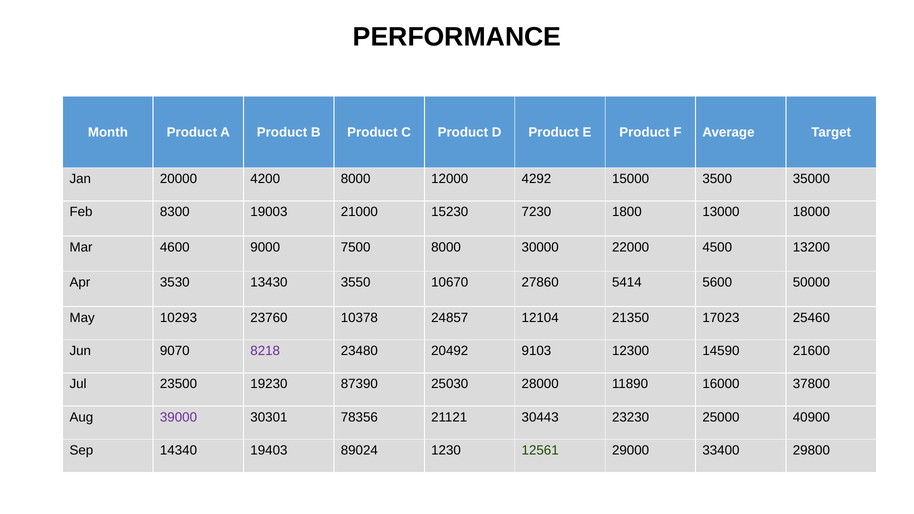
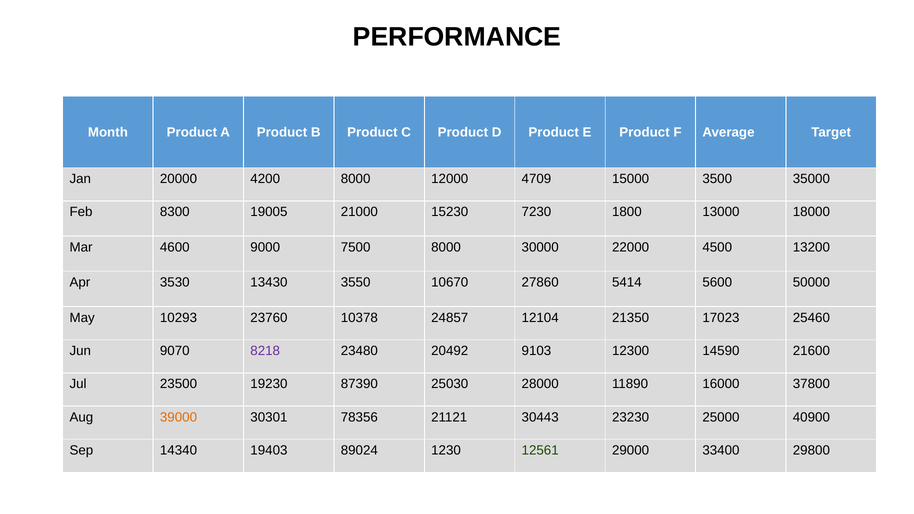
4292: 4292 -> 4709 (536, 179)
19003: 19003 -> 19005 (269, 212)
39000 colour: purple -> orange (178, 417)
